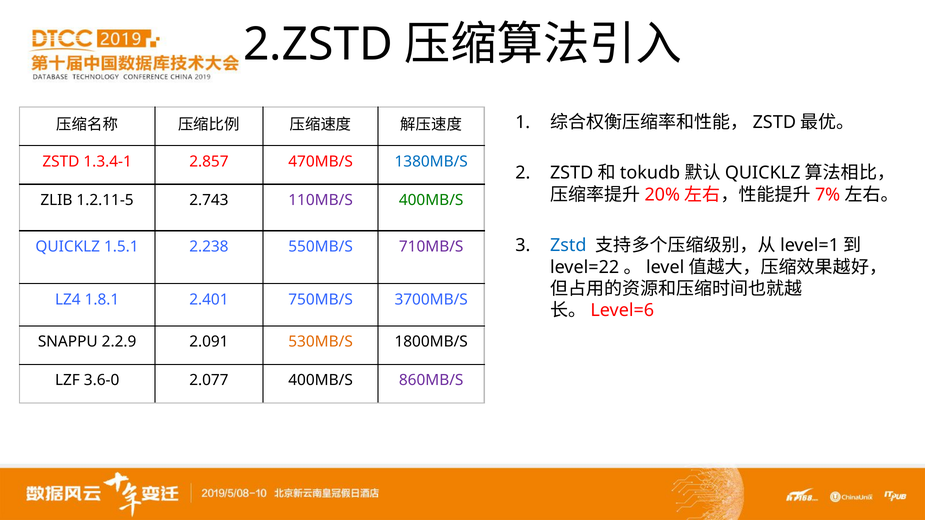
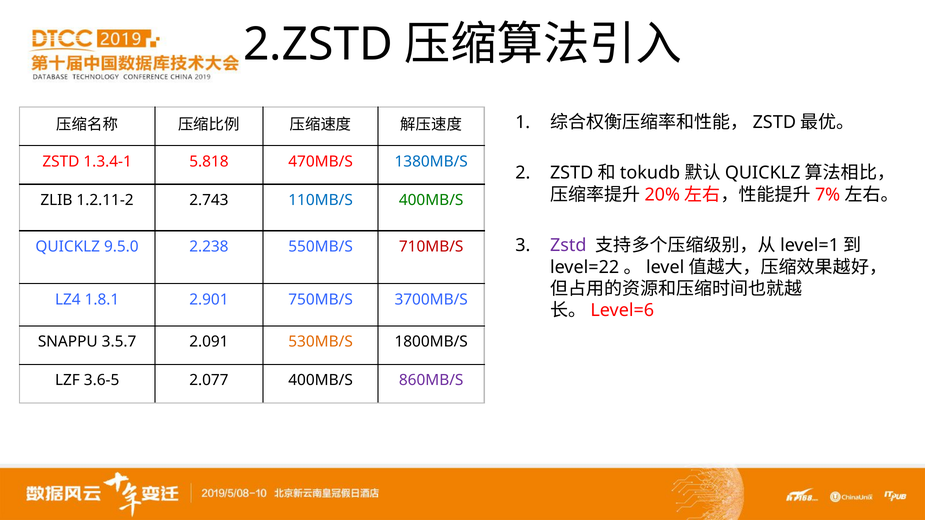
2.857: 2.857 -> 5.818 (209, 162)
1.2.11-5: 1.2.11-5 -> 1.2.11-2 (105, 200)
110MB/S colour: purple -> blue (321, 200)
Zstd colour: blue -> purple (568, 246)
1.5.1: 1.5.1 -> 9.5.0 (121, 247)
710MB/S colour: purple -> red (431, 247)
2.401: 2.401 -> 2.901 (209, 300)
2.2.9: 2.2.9 -> 3.5.7 (119, 342)
3.6-0: 3.6-0 -> 3.6-5 (102, 381)
